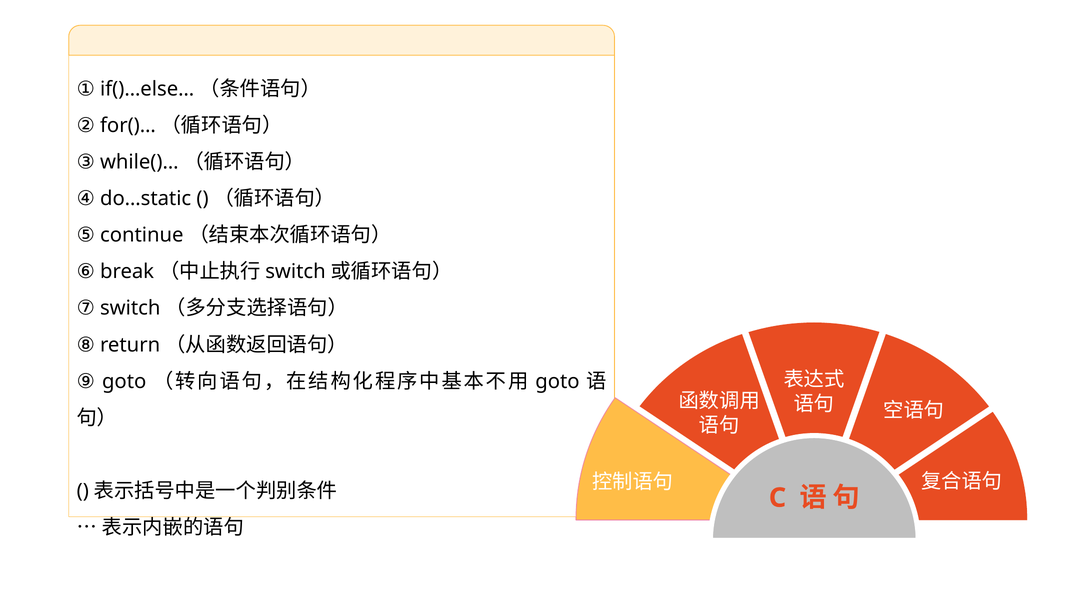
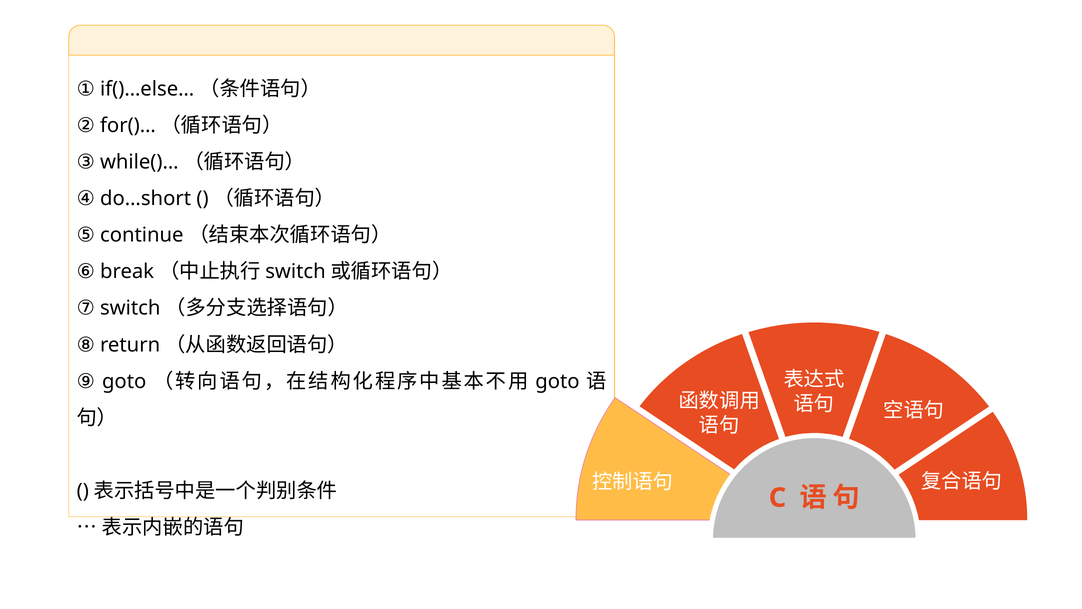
do…static: do…static -> do…short (146, 199)
